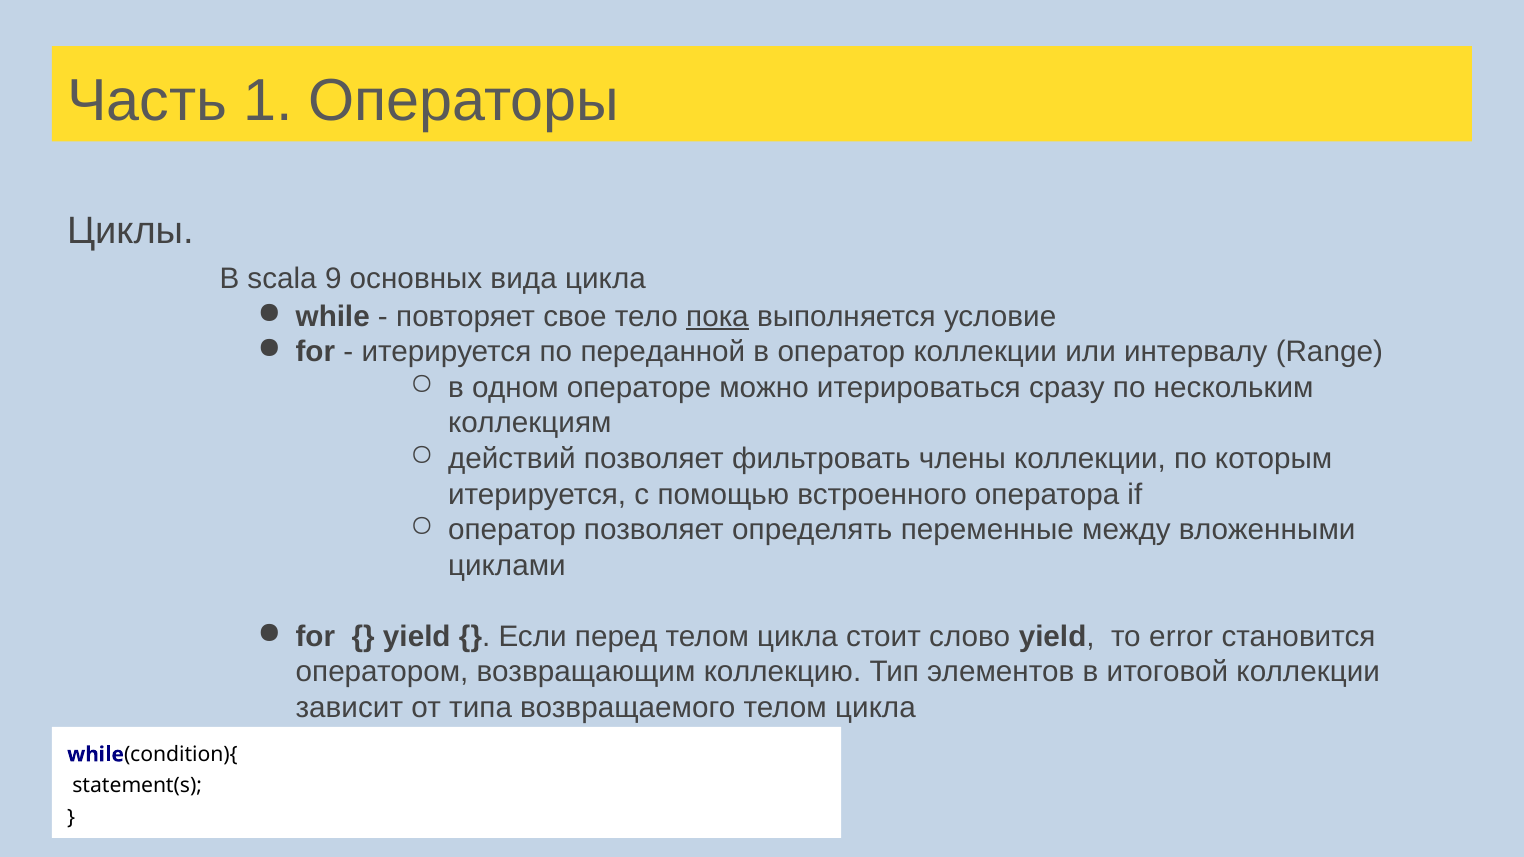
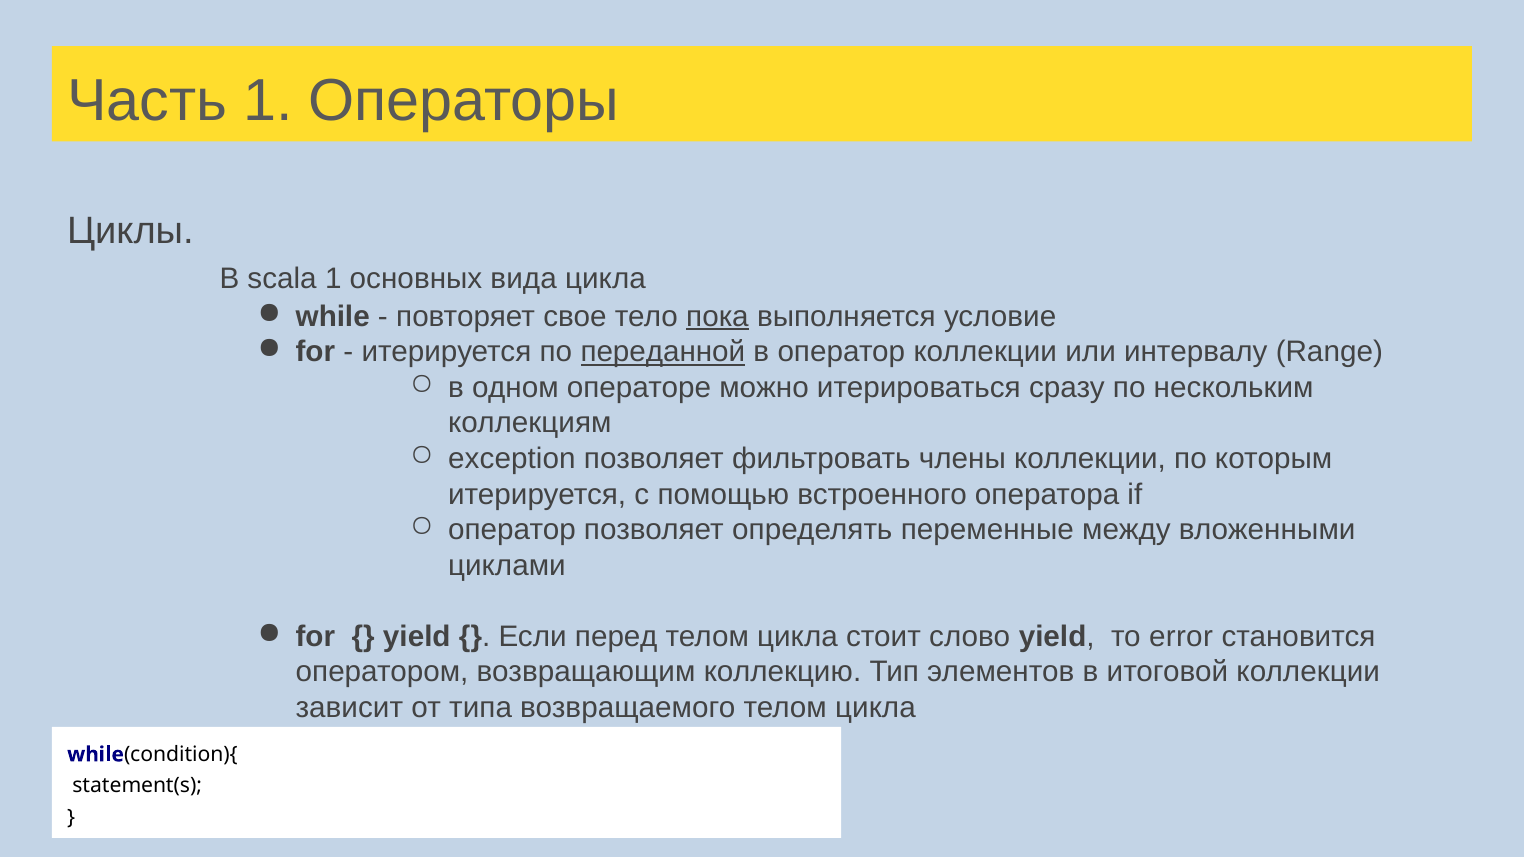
scala 9: 9 -> 1 (333, 279)
переданной underline: none -> present (663, 352)
действий: действий -> exception (512, 459)
